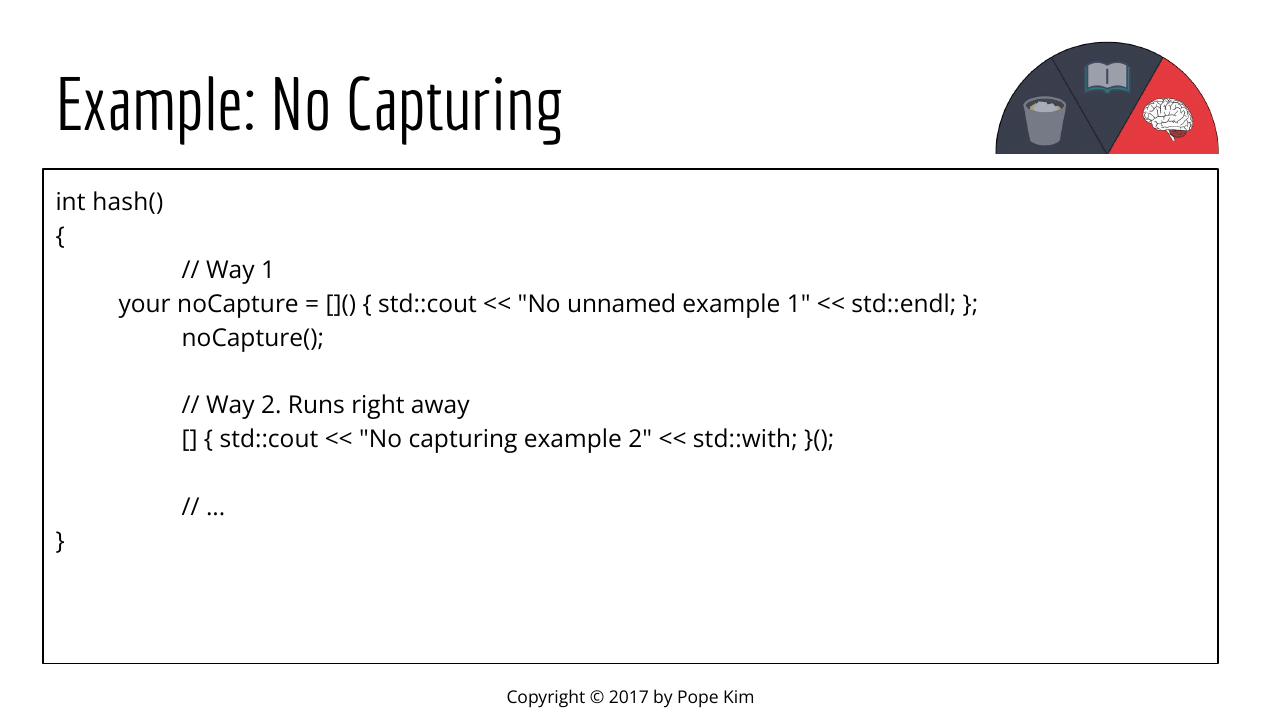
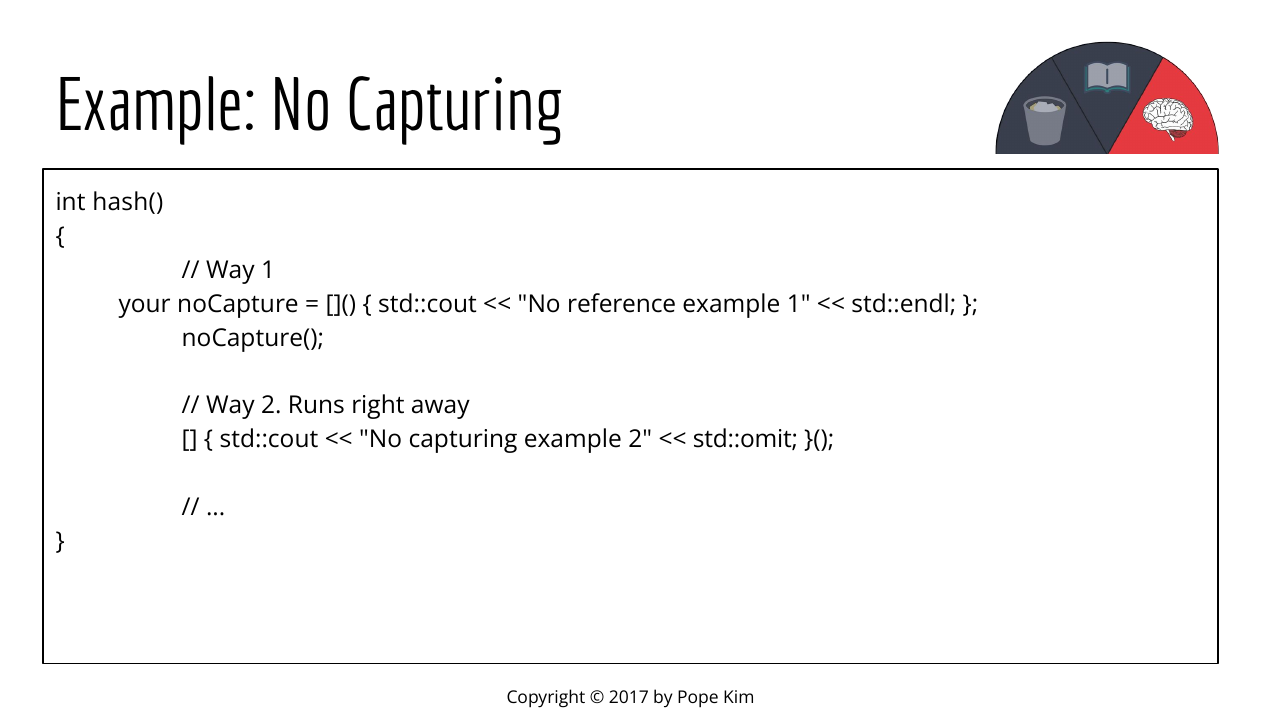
unnamed: unnamed -> reference (622, 304)
std::with: std::with -> std::omit (745, 439)
